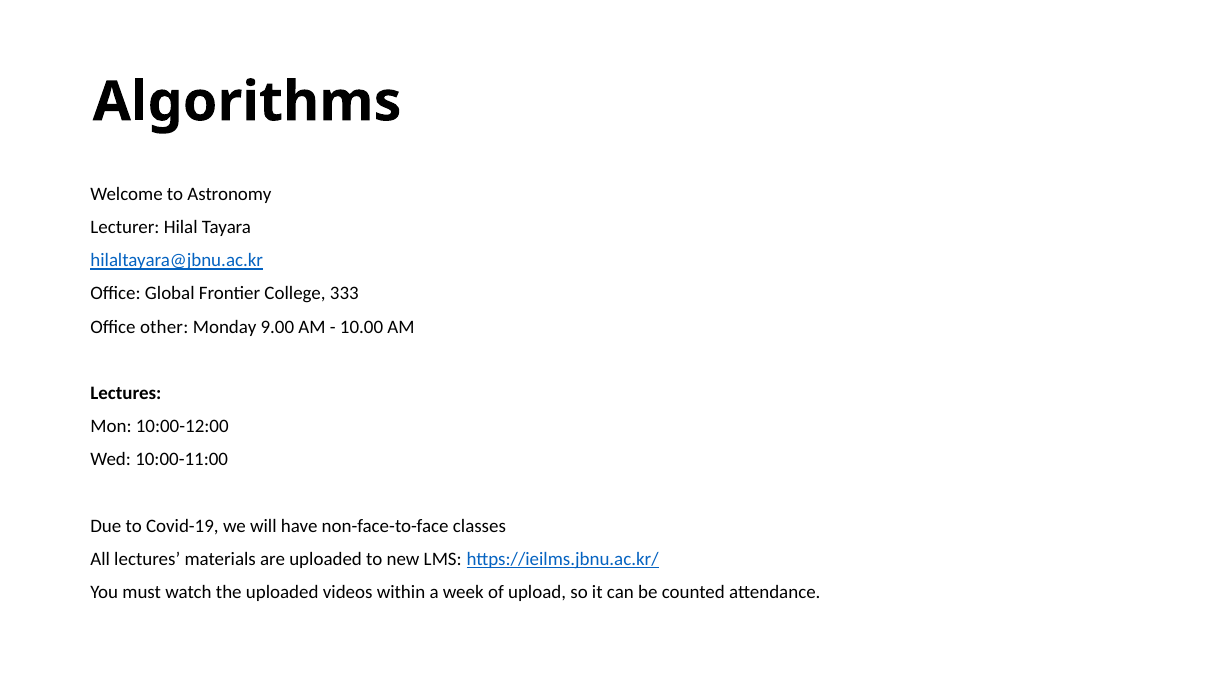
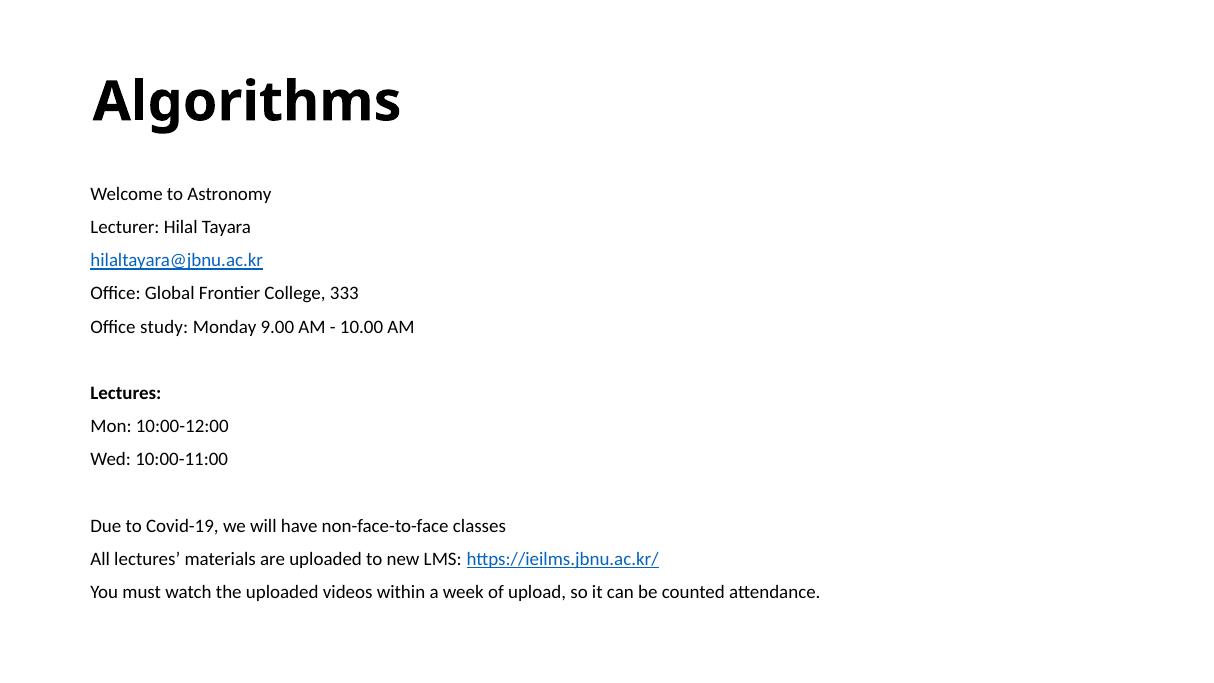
other: other -> study (164, 327)
